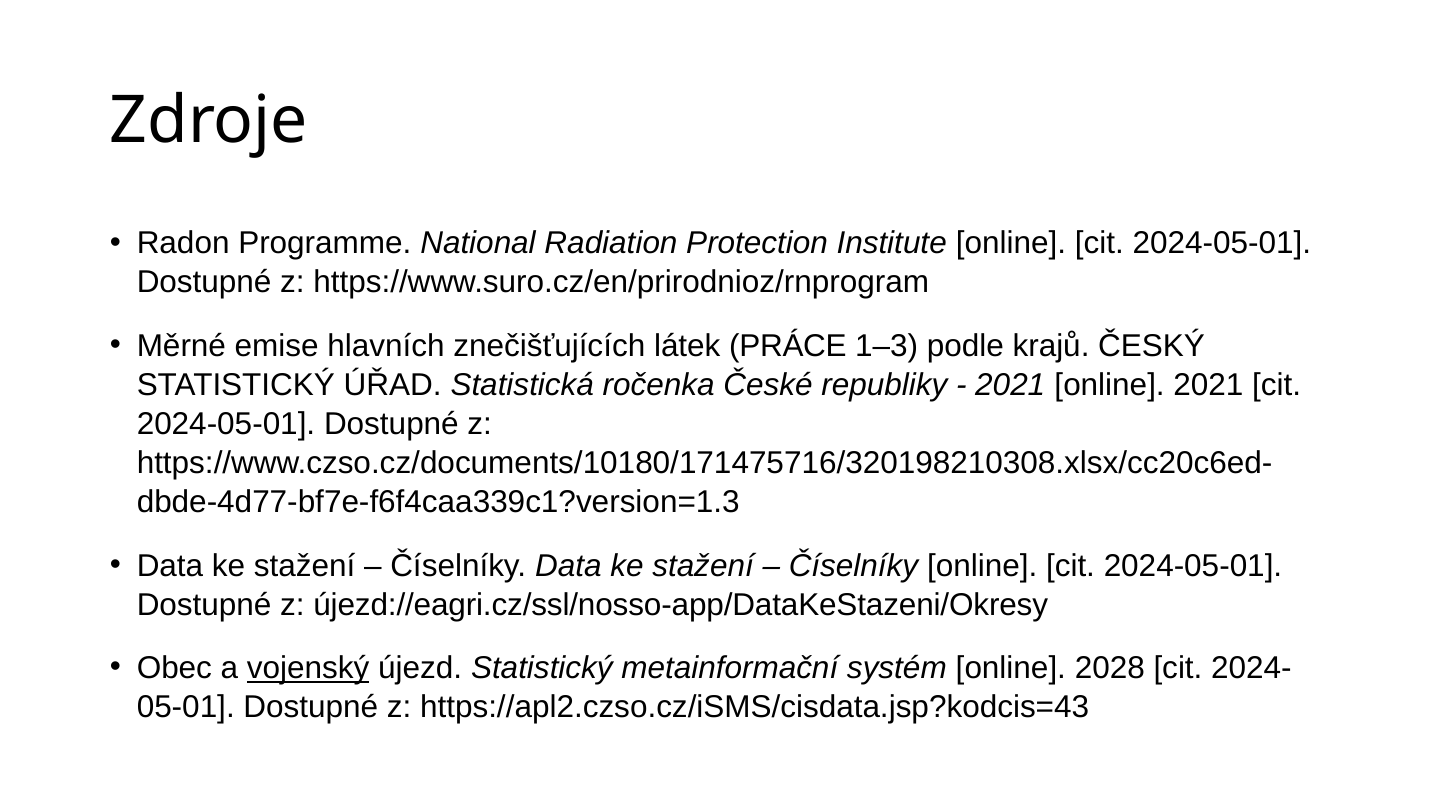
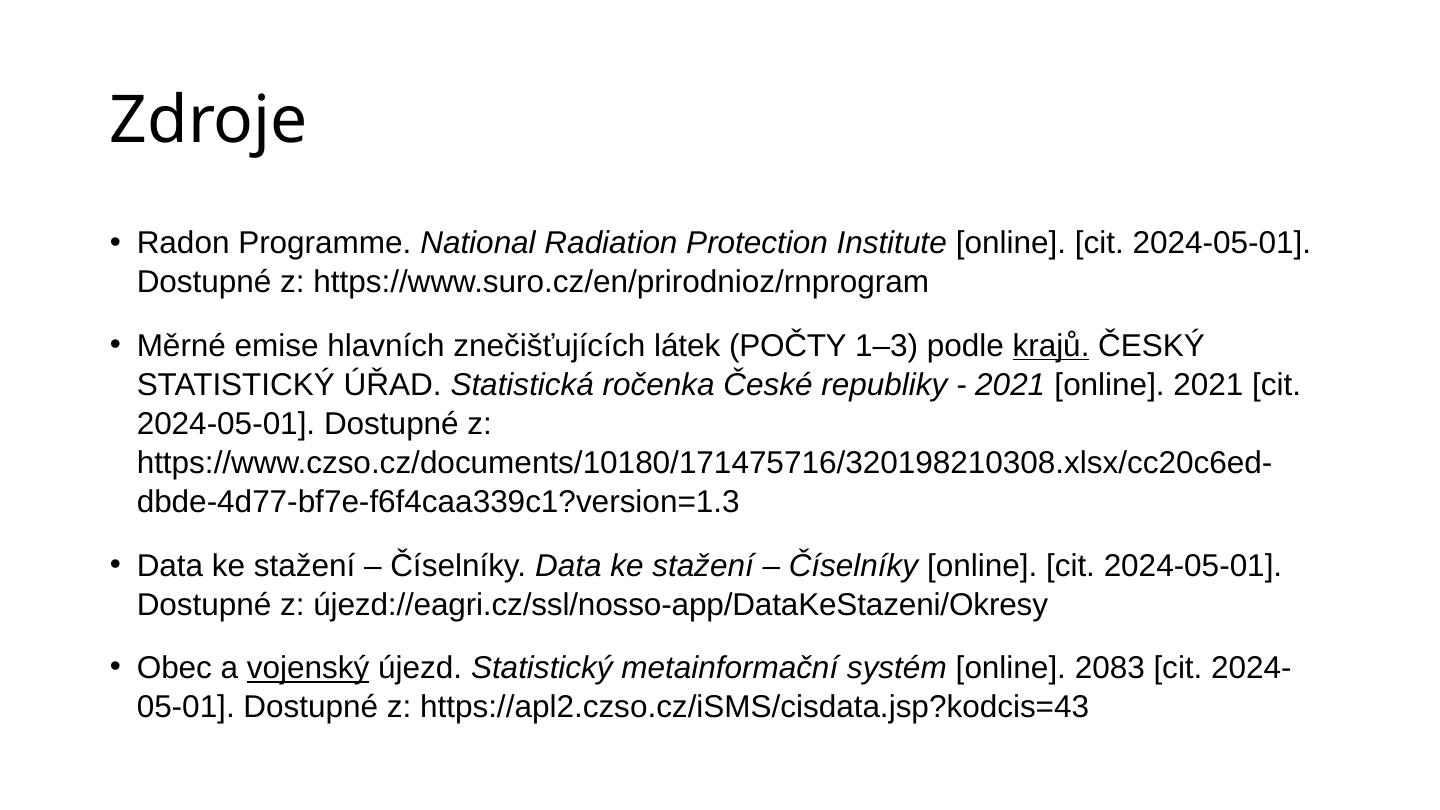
PRÁCE: PRÁCE -> POČTY (788, 346)
krajů underline: none -> present (1051, 346)
2028: 2028 -> 2083 (1110, 668)
